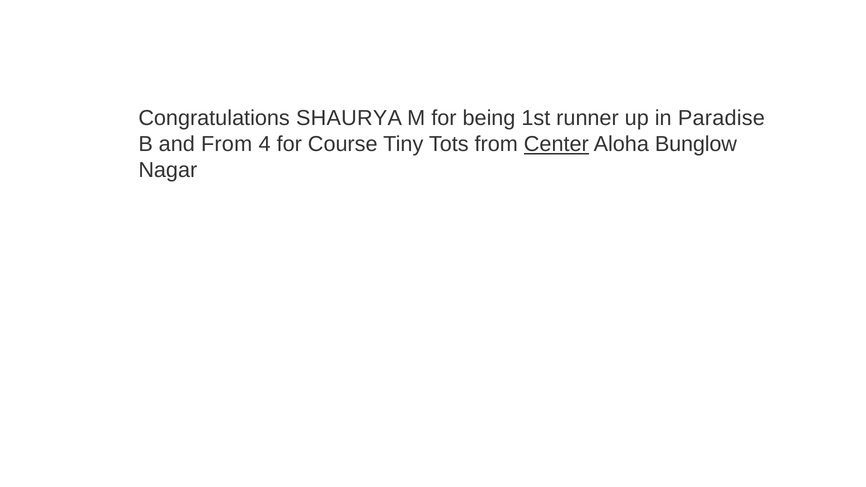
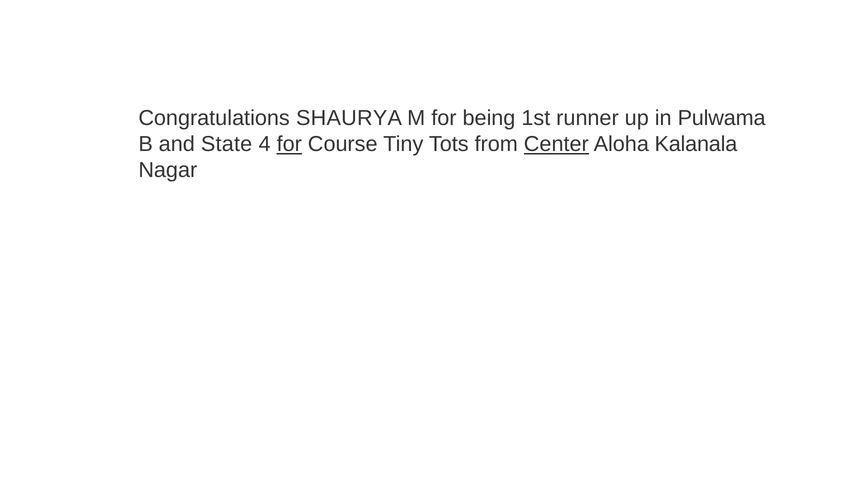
Paradise: Paradise -> Pulwama (722, 118)
and From: From -> State (227, 144)
for underline: none -> present (289, 144)
Bunglow: Bunglow -> Kalanala (696, 144)
